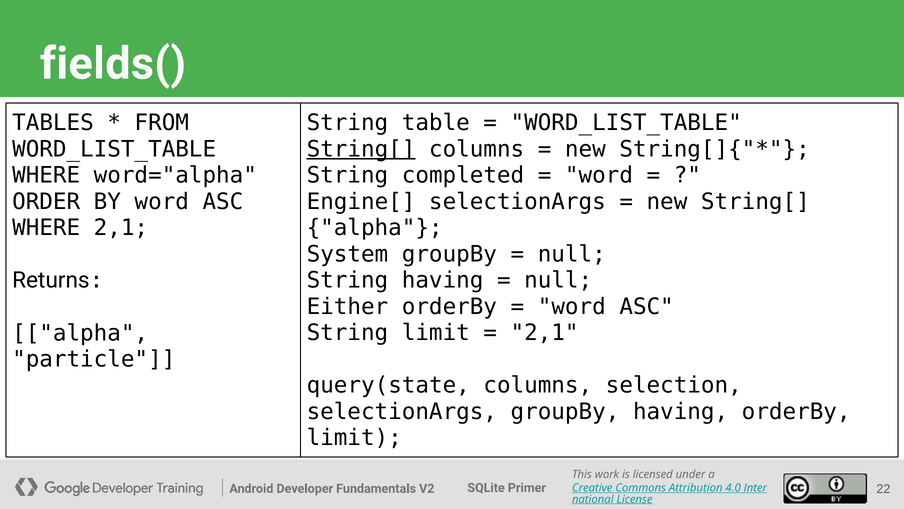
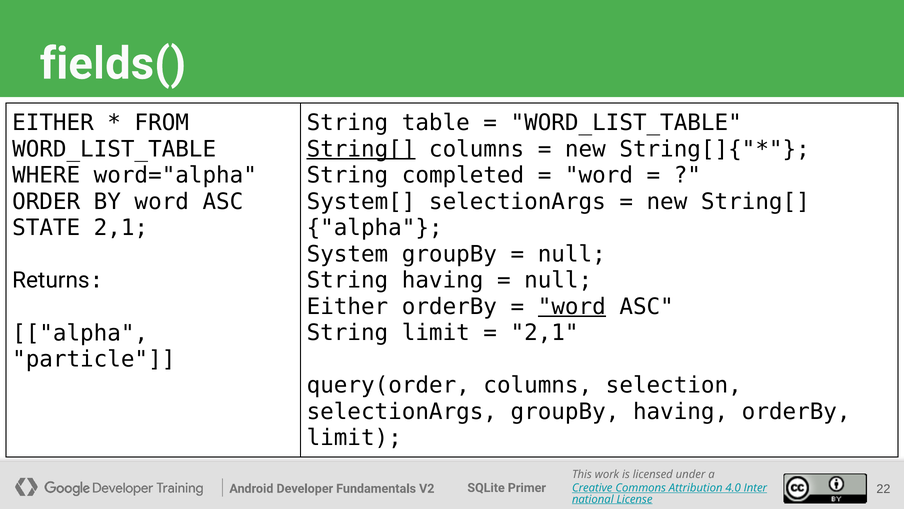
TABLES: TABLES -> EITHER (53, 123)
Engine[: Engine[ -> System[ (361, 201)
WHERE: WHERE -> STATE (46, 228)
word underline: none -> present (572, 306)
query(state: query(state -> query(order (388, 385)
